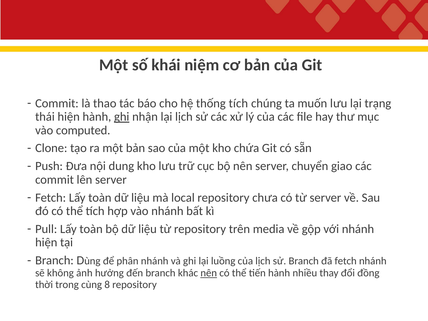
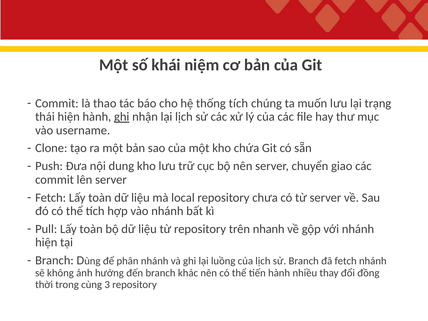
computed: computed -> username (83, 130)
media: media -> nhanh (269, 229)
nên underline: present -> none (209, 273)
8: 8 -> 3 (107, 285)
